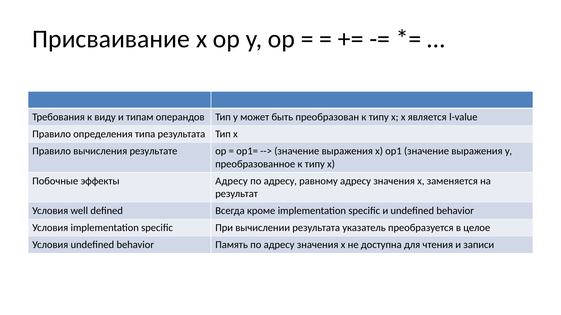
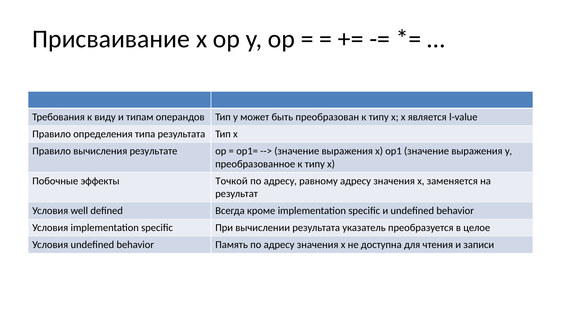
эффекты Адресу: Адресу -> Точкой (232, 181)
